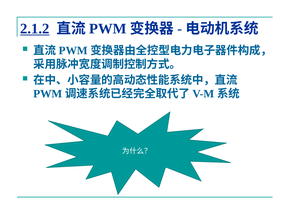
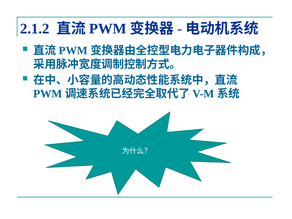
2.1.2 underline: present -> none (35, 29)
